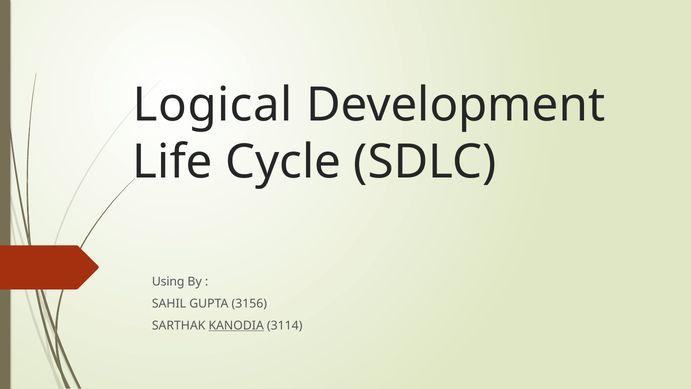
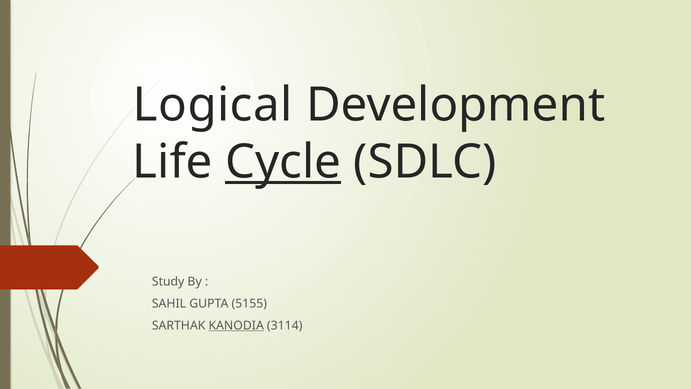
Cycle underline: none -> present (283, 162)
Using: Using -> Study (168, 282)
3156: 3156 -> 5155 (249, 303)
